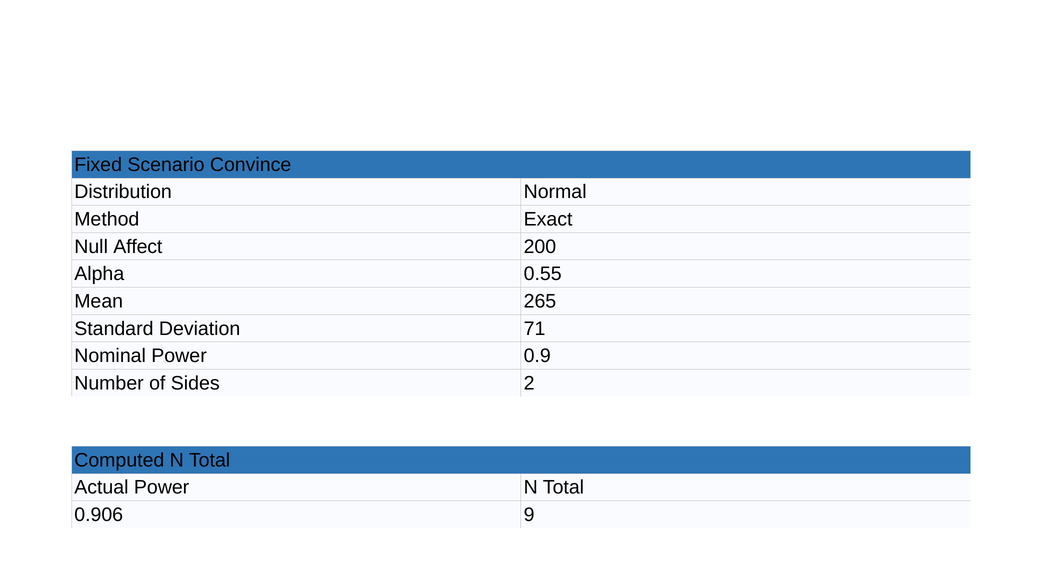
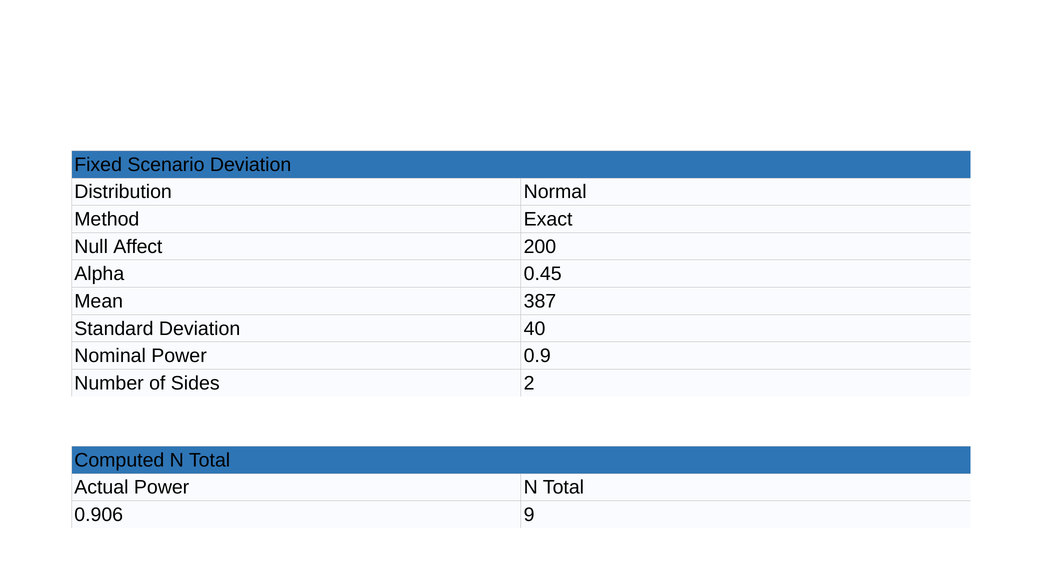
Scenario Convince: Convince -> Deviation (251, 165)
0.55: 0.55 -> 0.45 (543, 274)
265: 265 -> 387 (540, 301)
71: 71 -> 40 (535, 329)
